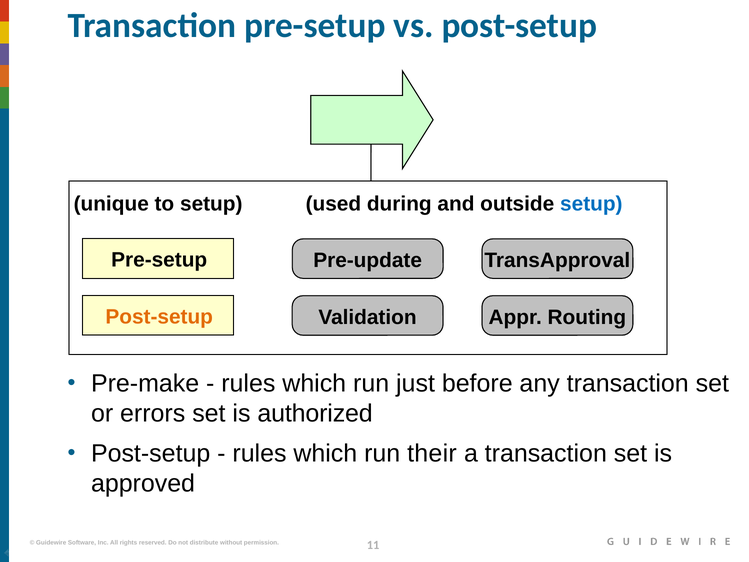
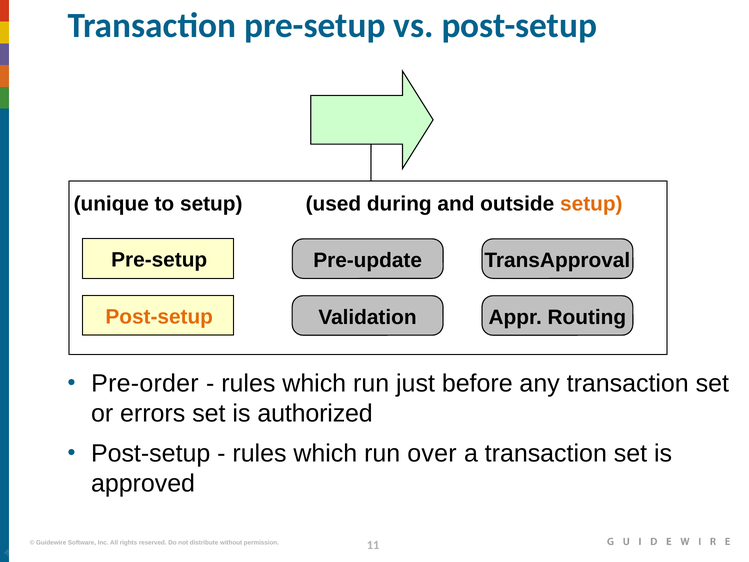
setup colour: blue -> orange (591, 204)
Pre-make: Pre-make -> Pre-order (145, 383)
their: their -> over (432, 453)
